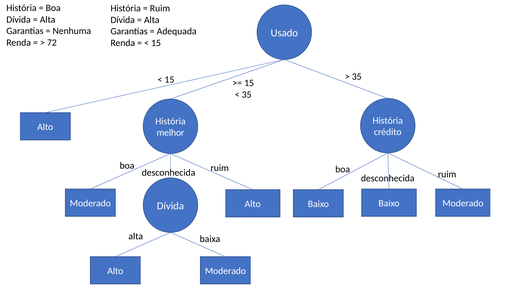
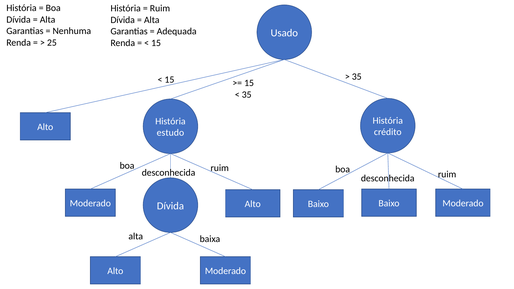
72: 72 -> 25 (52, 43)
melhor: melhor -> estudo (170, 133)
